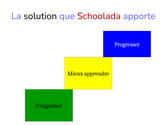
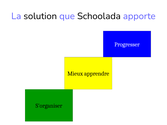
Schoolada colour: red -> black (99, 16)
